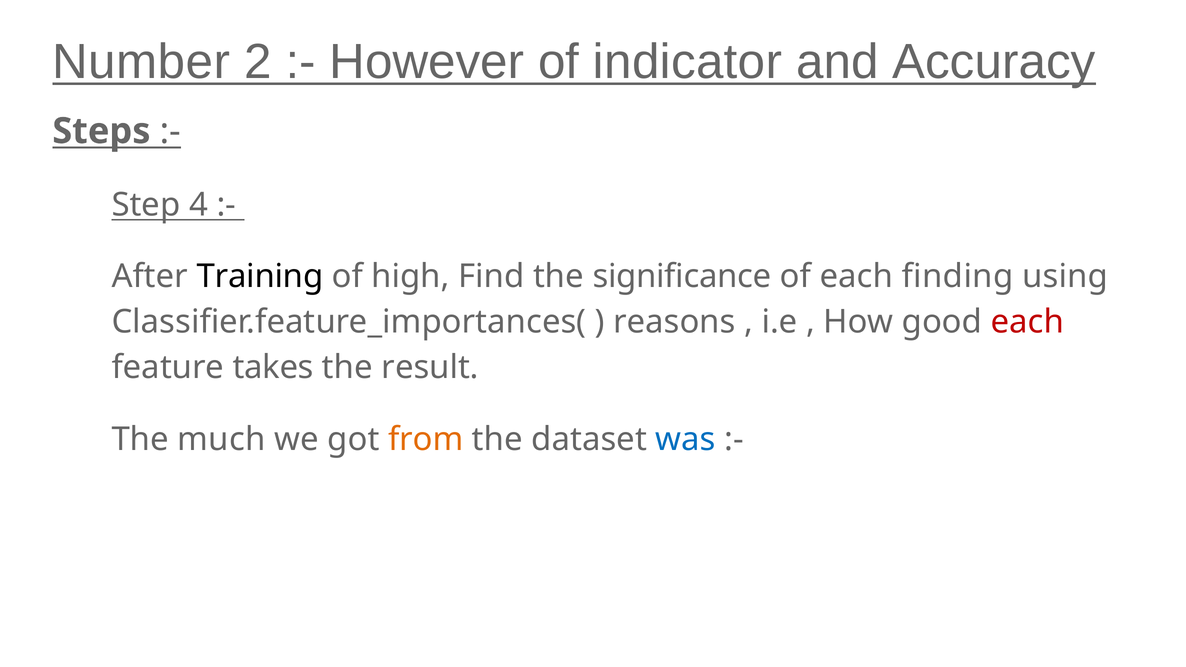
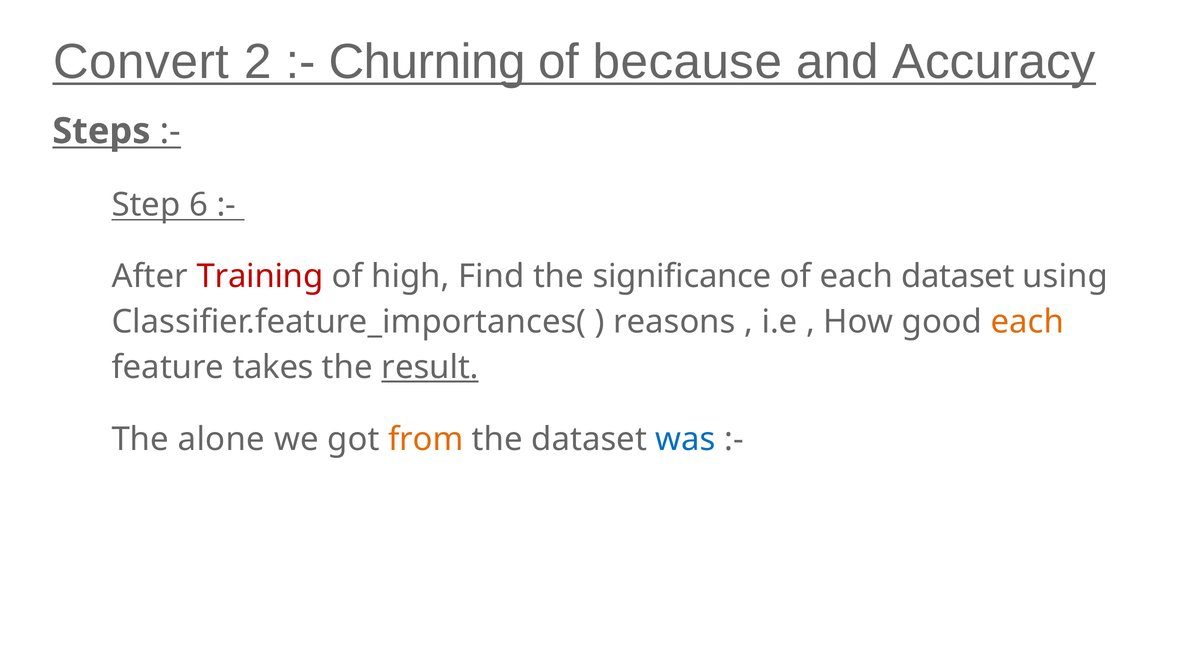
Number: Number -> Convert (141, 62)
However: However -> Churning (427, 62)
indicator: indicator -> because (687, 62)
4: 4 -> 6 (198, 205)
Training colour: black -> red (260, 277)
each finding: finding -> dataset (958, 277)
each colour: red -> orange (1027, 322)
result underline: none -> present (430, 367)
much: much -> alone (221, 439)
